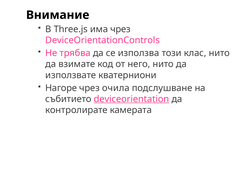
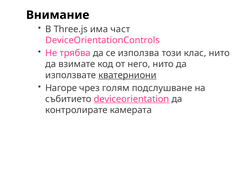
има чрез: чрез -> част (120, 29)
кватерниони underline: none -> present (127, 75)
очила: очила -> голям (116, 88)
